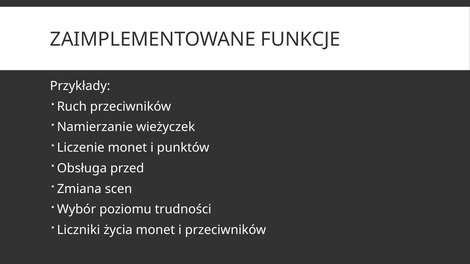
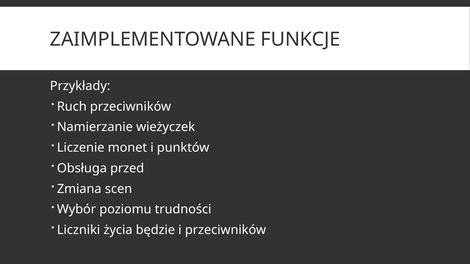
życia monet: monet -> będzie (155, 230)
